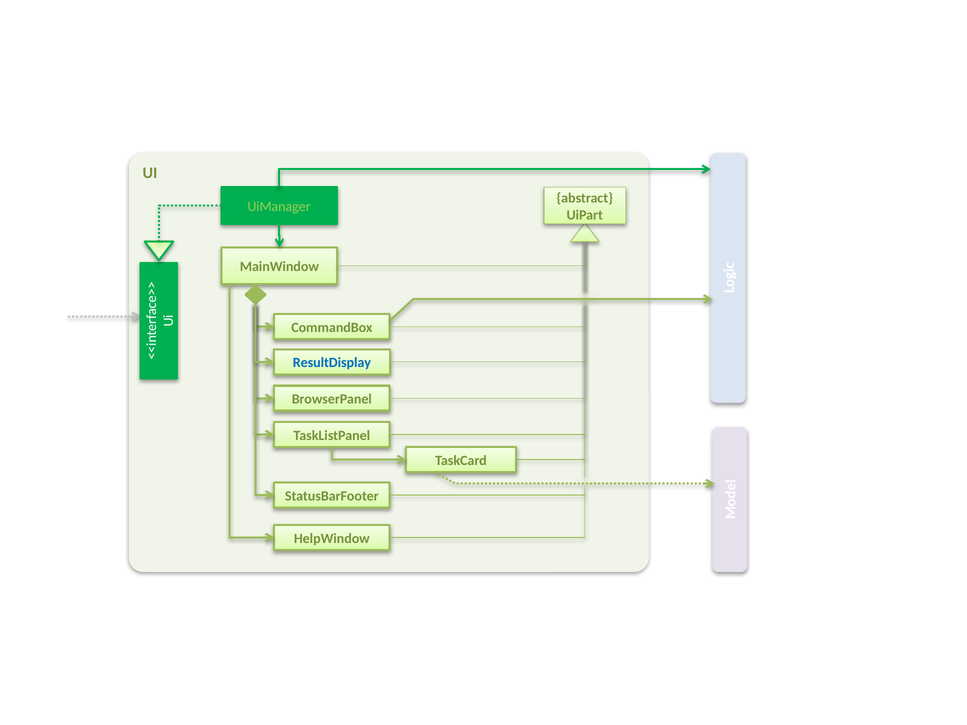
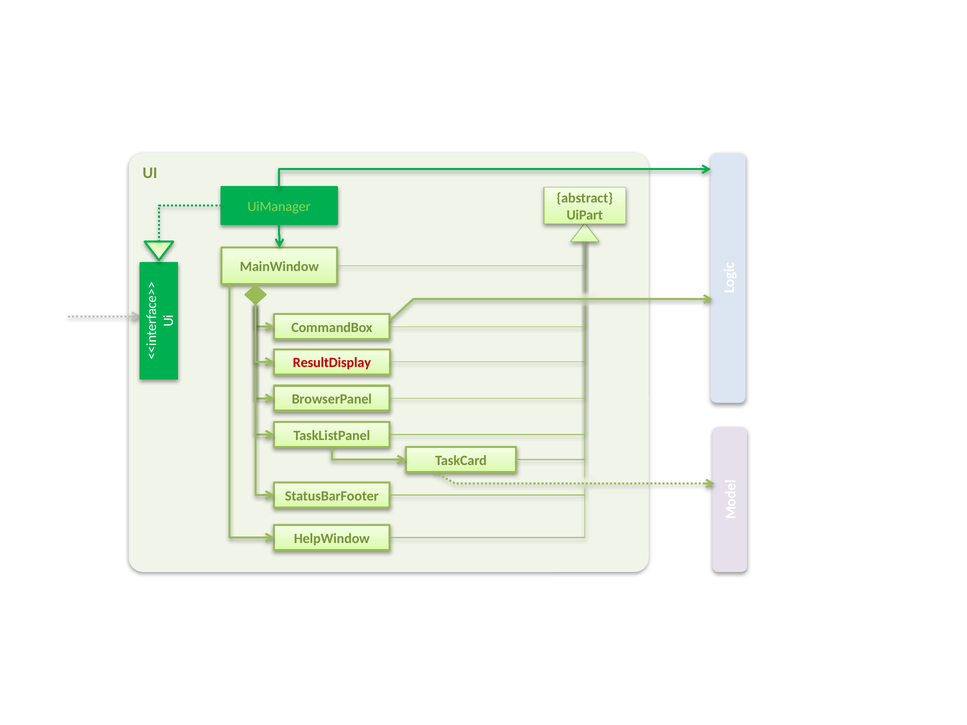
ResultDisplay colour: blue -> red (332, 363)
